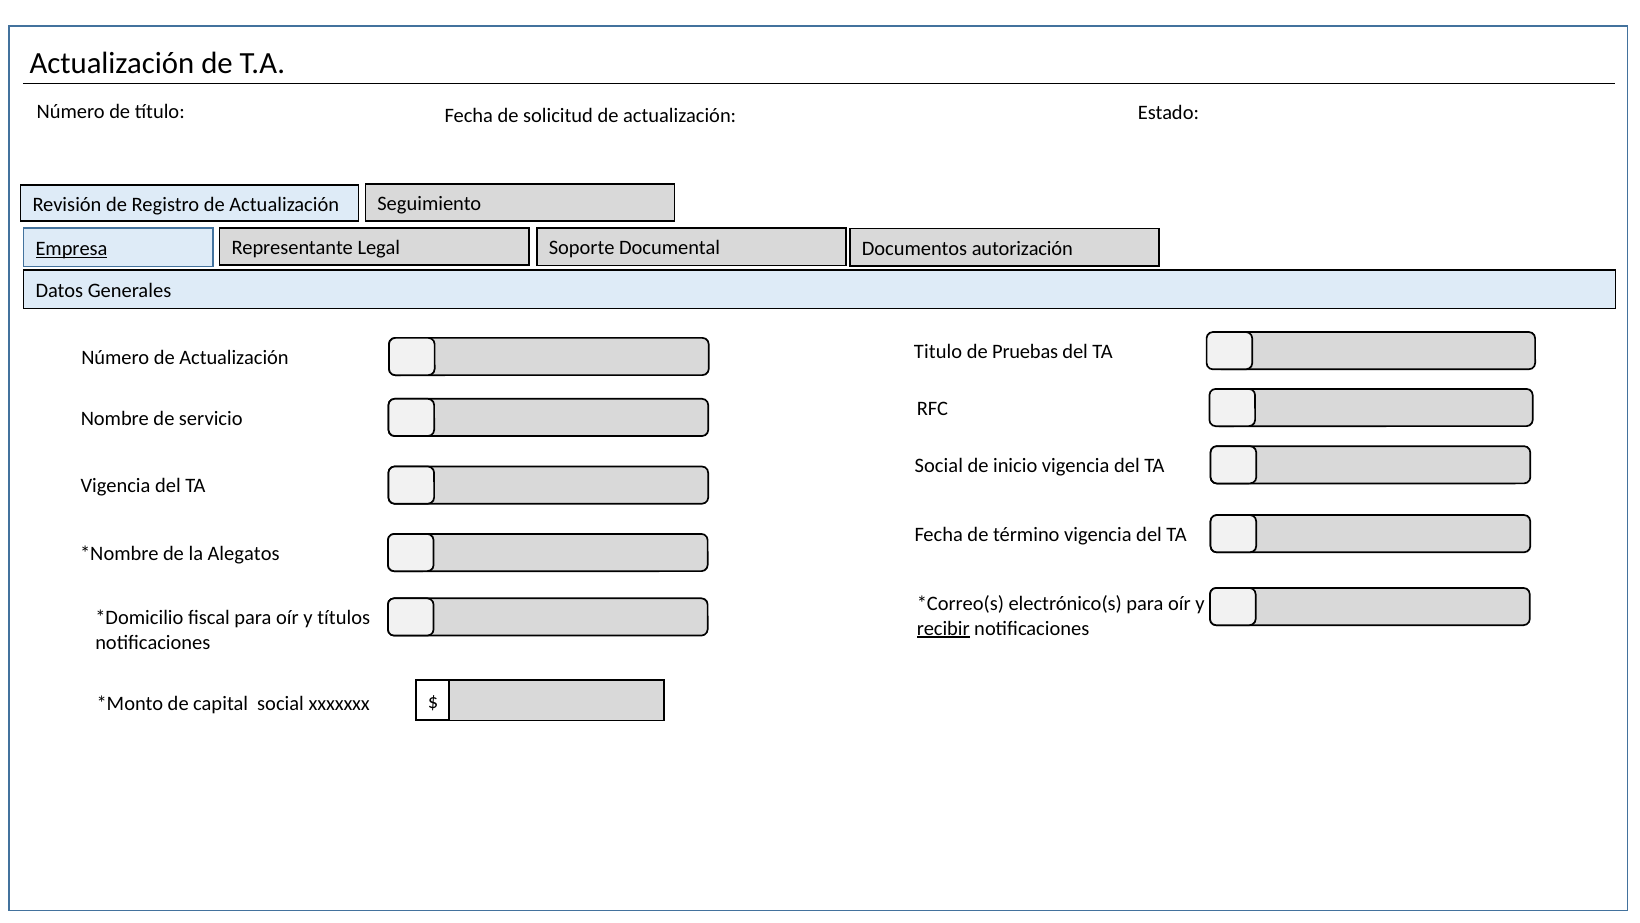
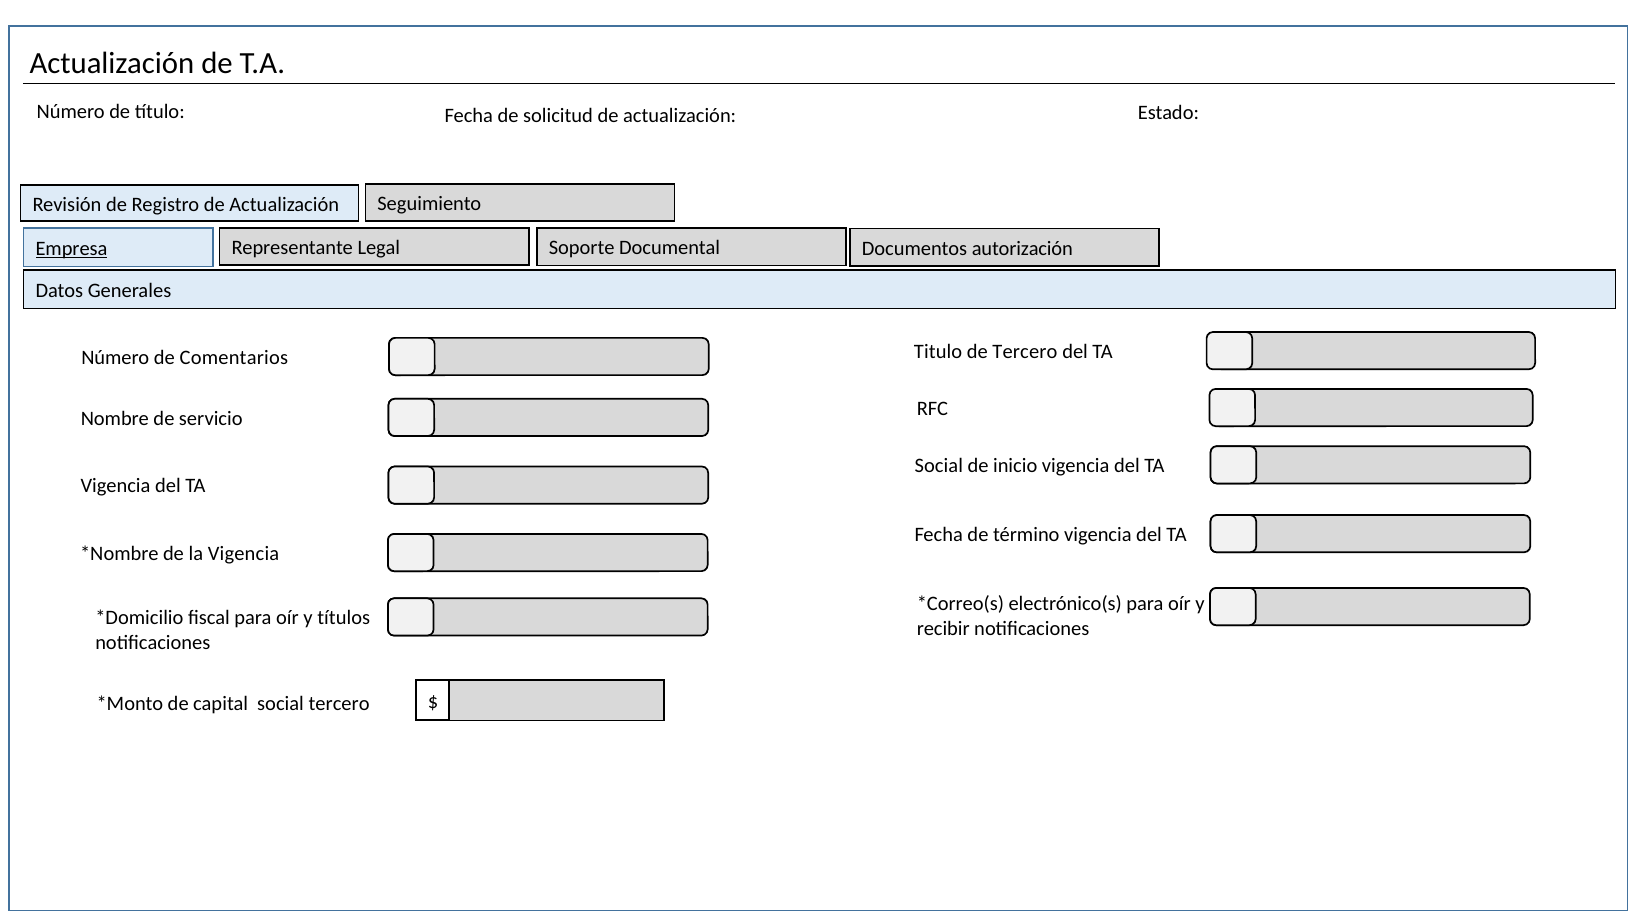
de Pruebas: Pruebas -> Tercero (1025, 352)
Número de Actualización: Actualización -> Comentarios (234, 357)
la Alegatos: Alegatos -> Vigencia (244, 553)
recibir underline: present -> none (943, 628)
social xxxxxxx: xxxxxxx -> tercero (339, 703)
